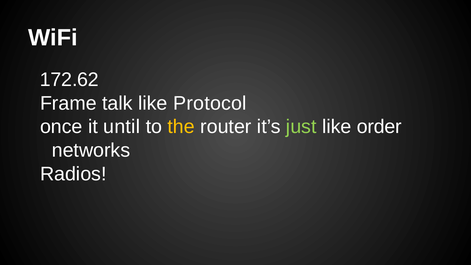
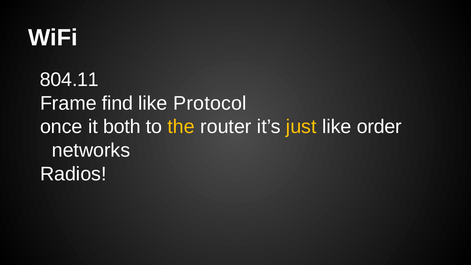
172.62: 172.62 -> 804.11 (69, 80)
talk: talk -> find (117, 103)
until: until -> both (122, 127)
just colour: light green -> yellow (301, 127)
